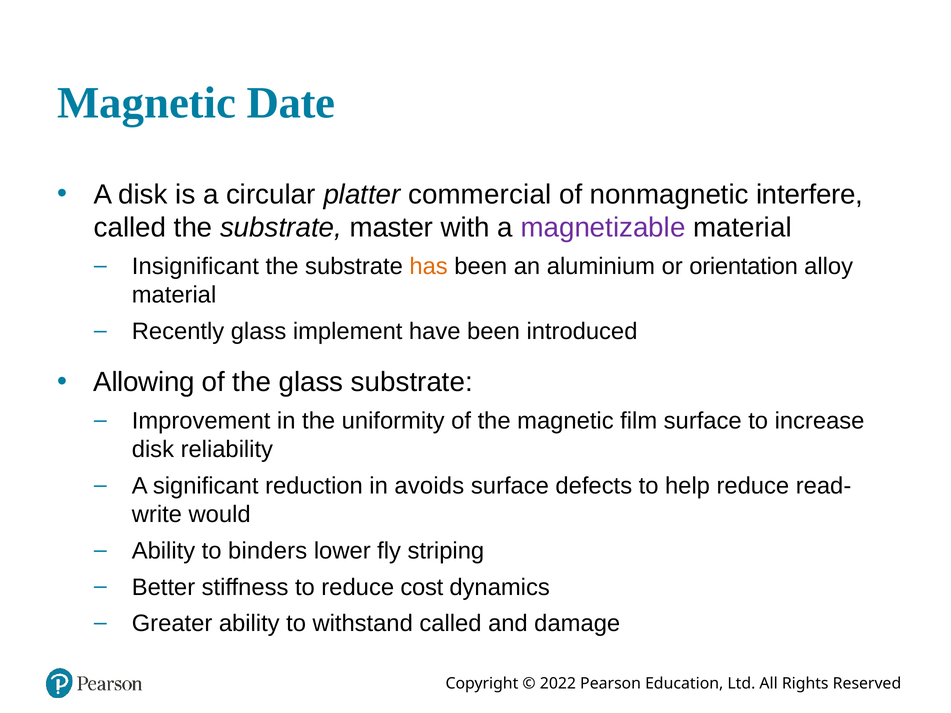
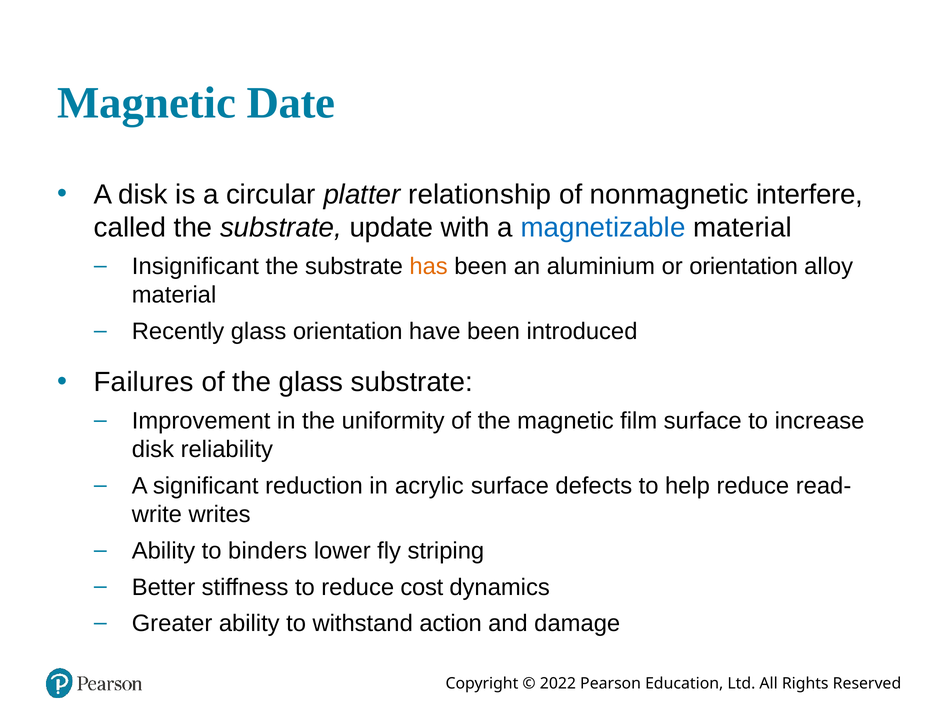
commercial: commercial -> relationship (480, 195)
master: master -> update (391, 228)
magnetizable colour: purple -> blue (603, 228)
glass implement: implement -> orientation (348, 331)
Allowing: Allowing -> Failures (144, 382)
avoids: avoids -> acrylic (429, 486)
would: would -> writes (220, 514)
withstand called: called -> action (451, 624)
